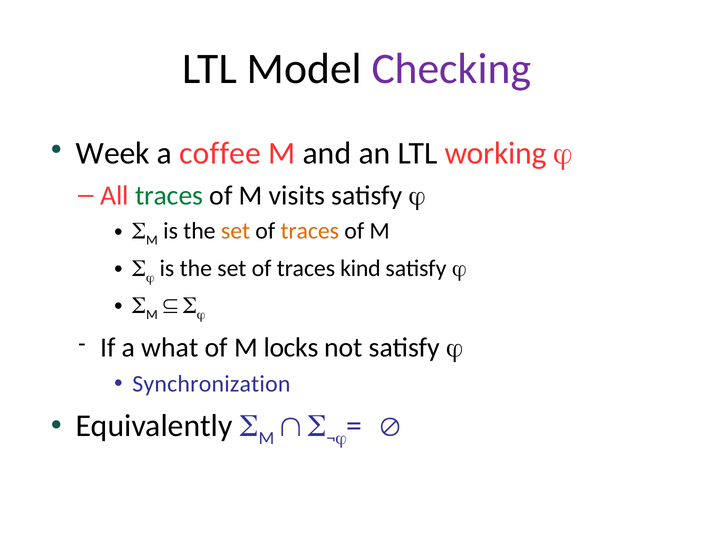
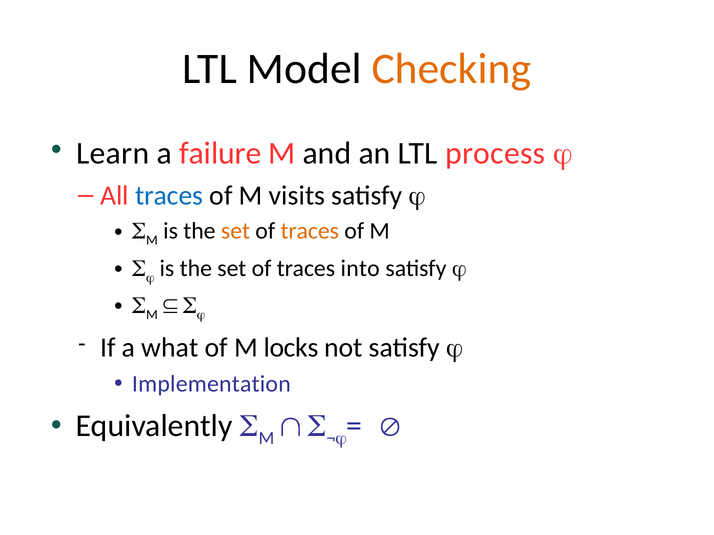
Checking colour: purple -> orange (451, 69)
Week: Week -> Learn (113, 153)
coffee: coffee -> failure (220, 153)
working: working -> process (495, 153)
traces colour: green -> blue (169, 196)
kind: kind -> into (360, 269)
Synchronization: Synchronization -> Implementation (211, 385)
